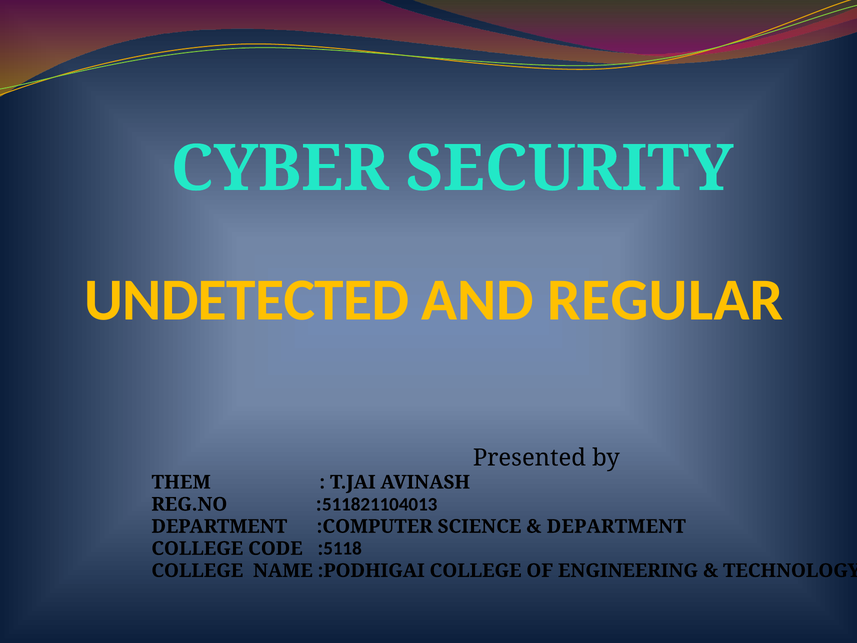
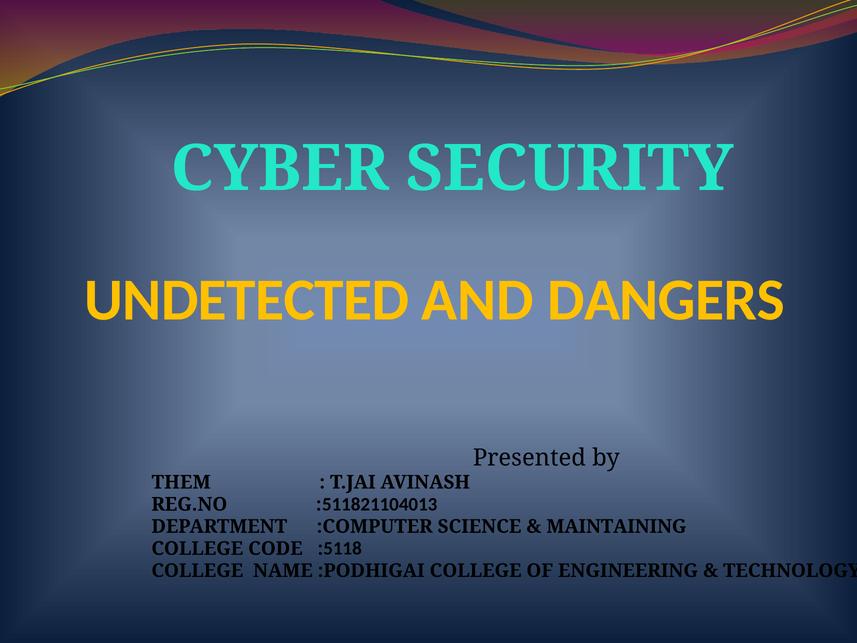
REGULAR: REGULAR -> DANGERS (666, 300)
DEPARTMENT: DEPARTMENT -> MAINTAINING (616, 526)
